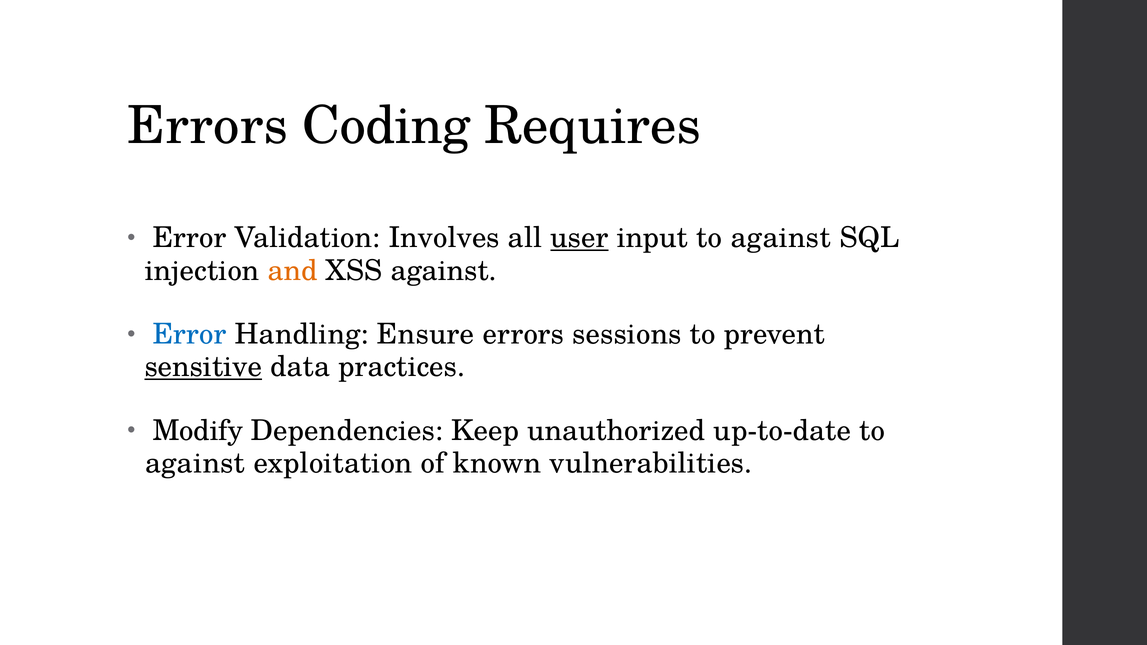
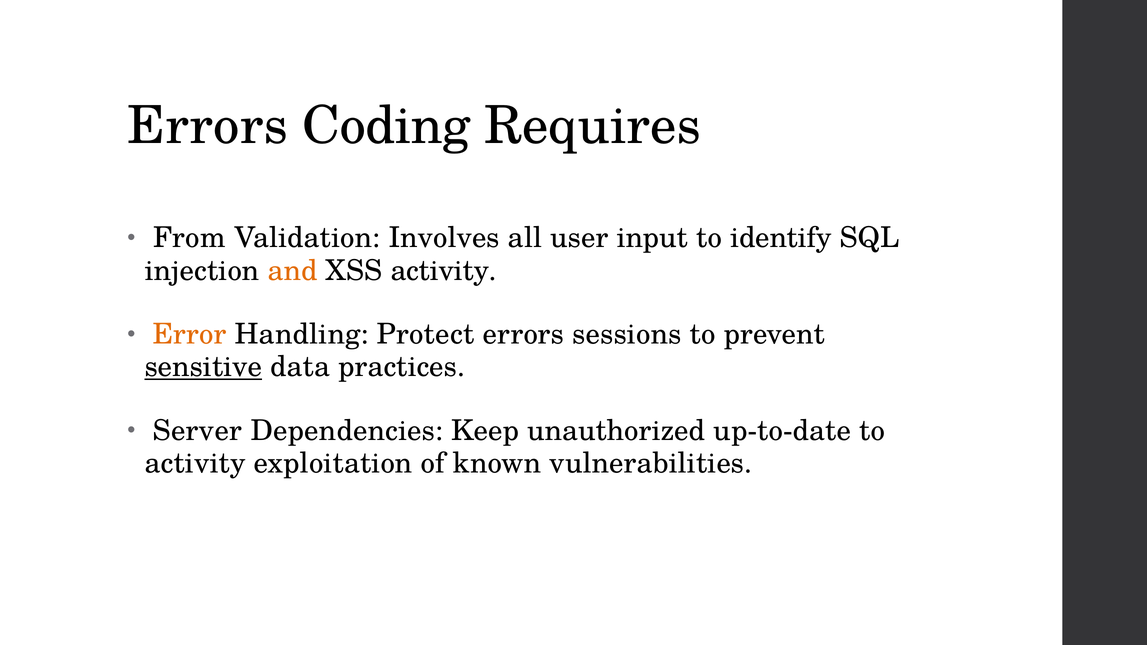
Error: Error -> From (189, 238)
user underline: present -> none (579, 238)
input to against: against -> identify (781, 238)
XSS against: against -> activity (444, 271)
Error colour: blue -> orange (190, 334)
Ensure: Ensure -> Protect (426, 334)
Modify: Modify -> Server (198, 431)
against: against -> activity (195, 463)
